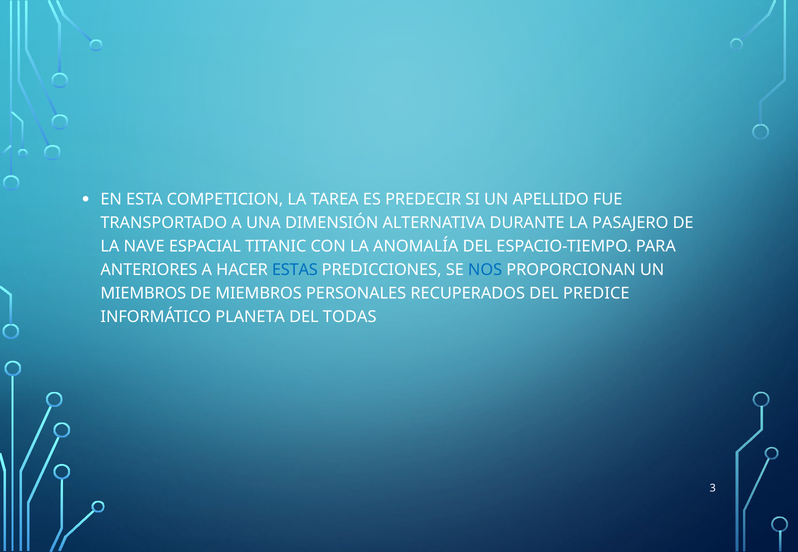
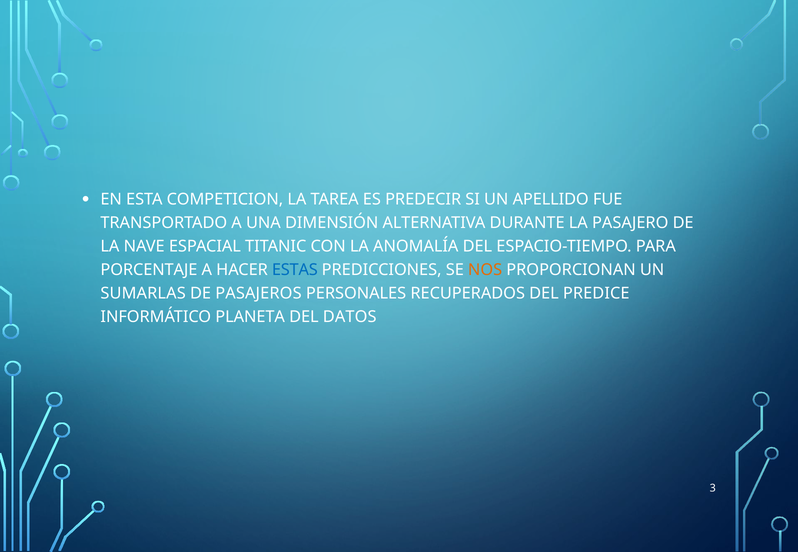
ANTERIORES: ANTERIORES -> PORCENTAJE (149, 270)
NOS colour: blue -> orange (485, 270)
MIEMBROS: MIEMBROS -> SUMARLAS (143, 294)
DE MIEMBROS: MIEMBROS -> PASAJEROS (258, 294)
TODAS: TODAS -> DATOS (350, 317)
